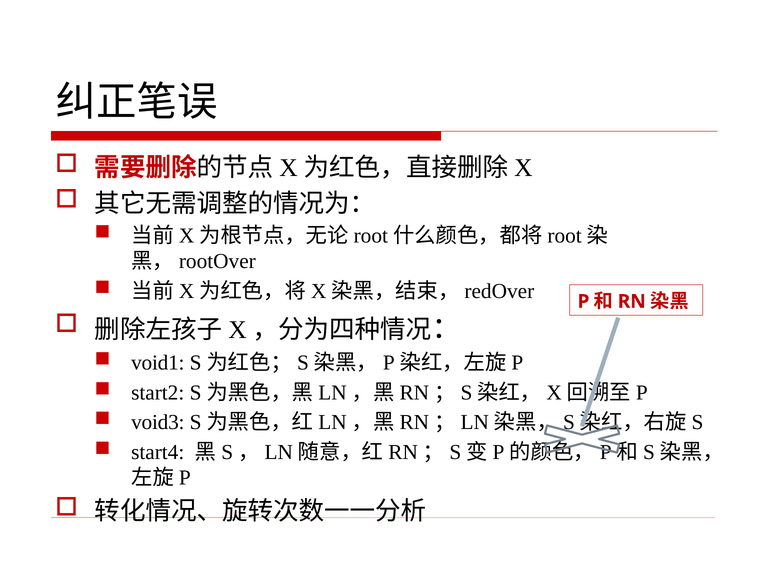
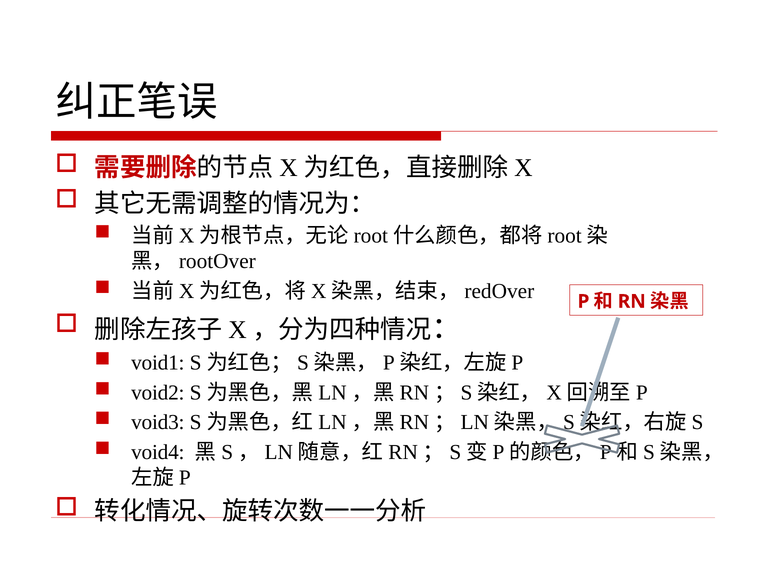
start2: start2 -> void2 (158, 392)
start4: start4 -> void4 (158, 452)
